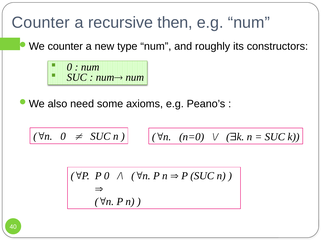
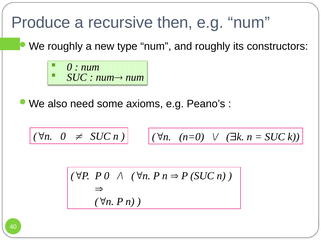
Counter: Counter -> Produce (41, 22)
counter: counter -> roughly (65, 46)
